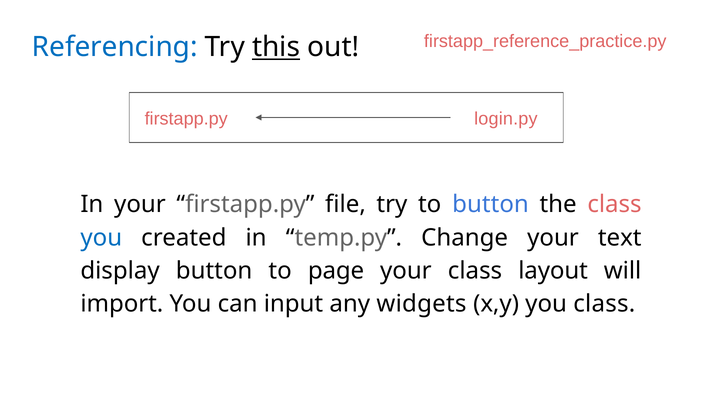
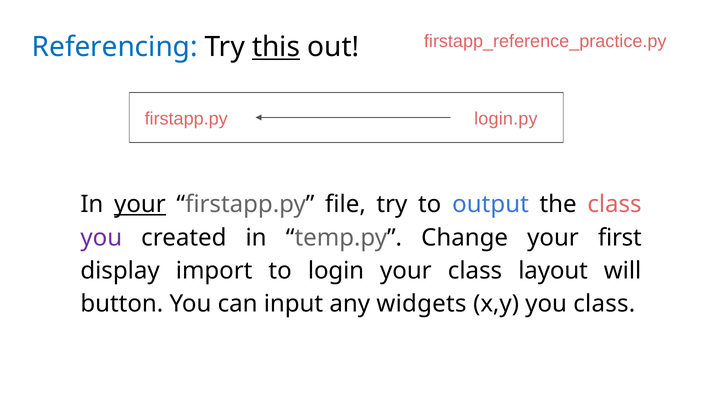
your underline: none -> present (140, 204)
to button: button -> output (491, 204)
you colour: blue -> purple (101, 238)
text: text -> first (620, 238)
display button: button -> import (214, 271)
page: page -> login (336, 271)
import: import -> button (122, 304)
